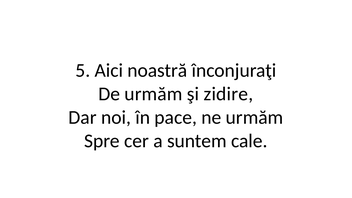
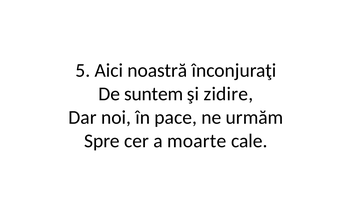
De urmăm: urmăm -> suntem (154, 94)
suntem: suntem -> moarte (197, 141)
